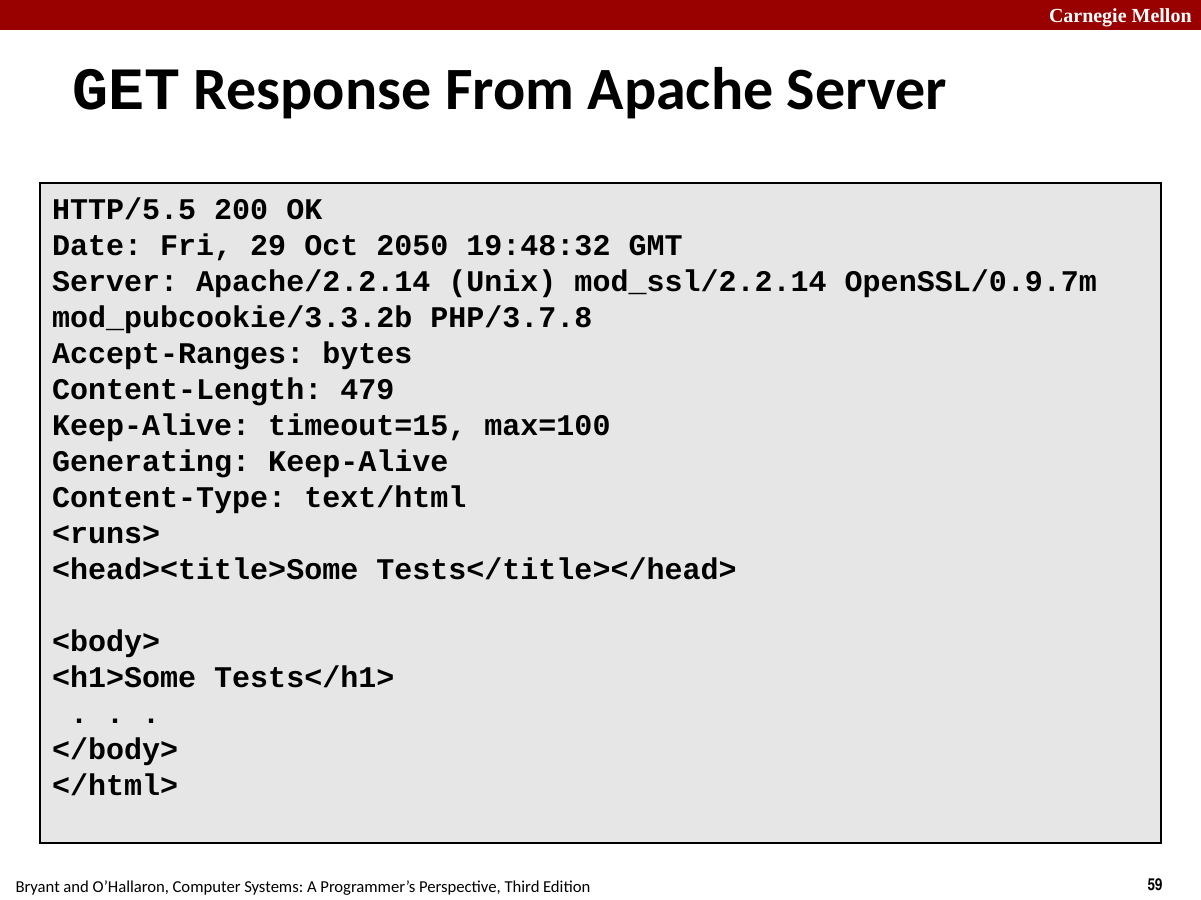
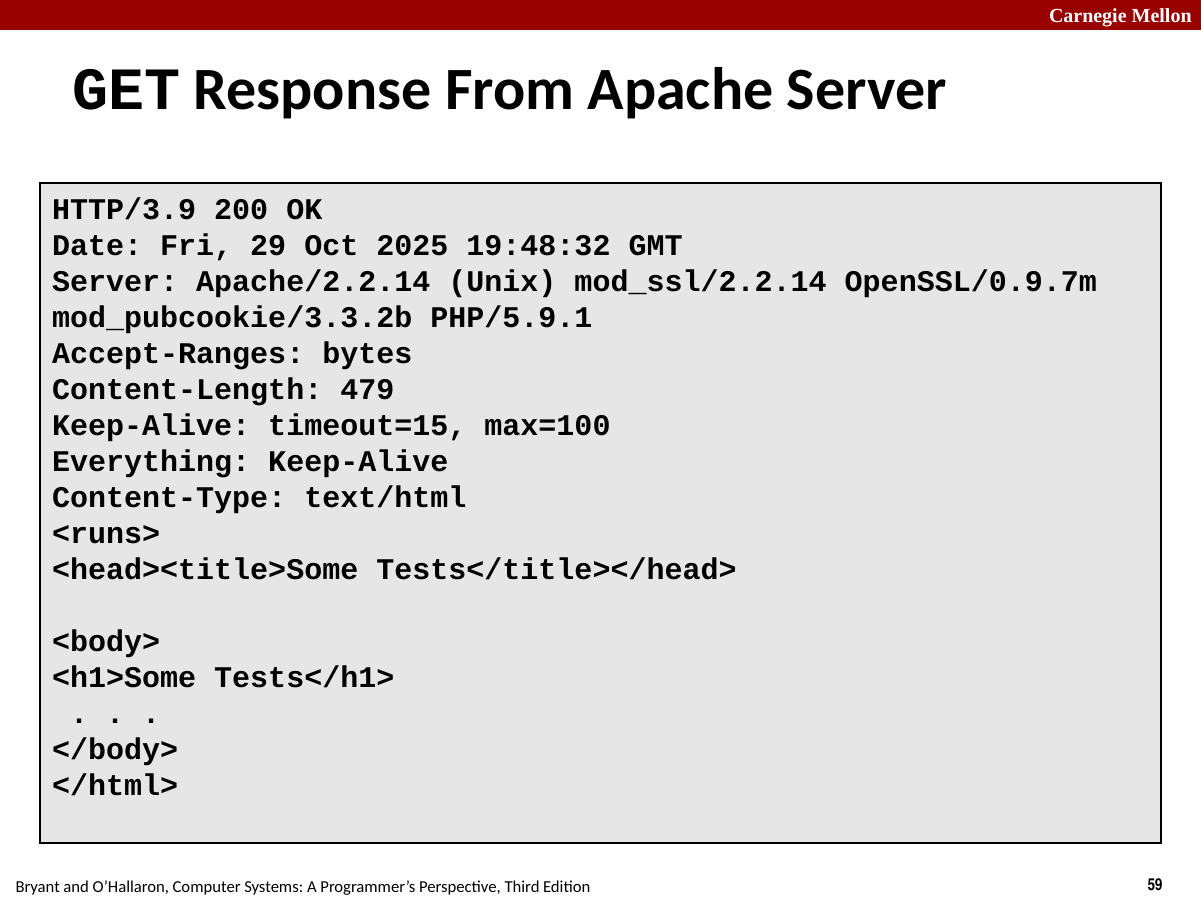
HTTP/5.5: HTTP/5.5 -> HTTP/3.9 (124, 209)
2050: 2050 -> 2025 (412, 245)
PHP/3.7.8: PHP/3.7.8 -> PHP/5.9.1 (511, 318)
Generating: Generating -> Everything (151, 462)
